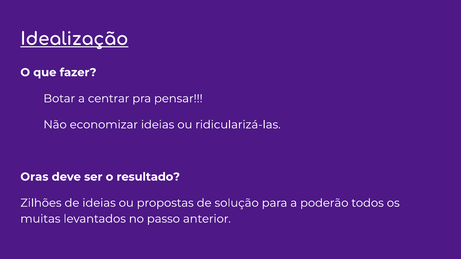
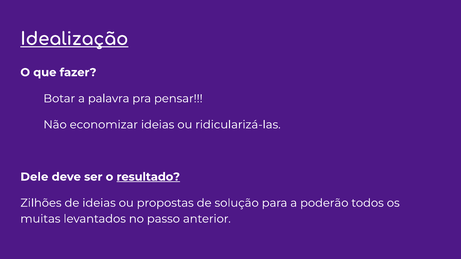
centrar: centrar -> palavra (109, 99)
Oras: Oras -> Dele (34, 177)
resultado underline: none -> present (148, 177)
